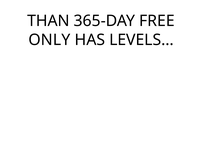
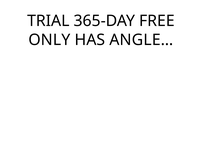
THAN: THAN -> TRIAL (48, 21)
LEVELS…: LEVELS… -> ANGLE… (141, 40)
